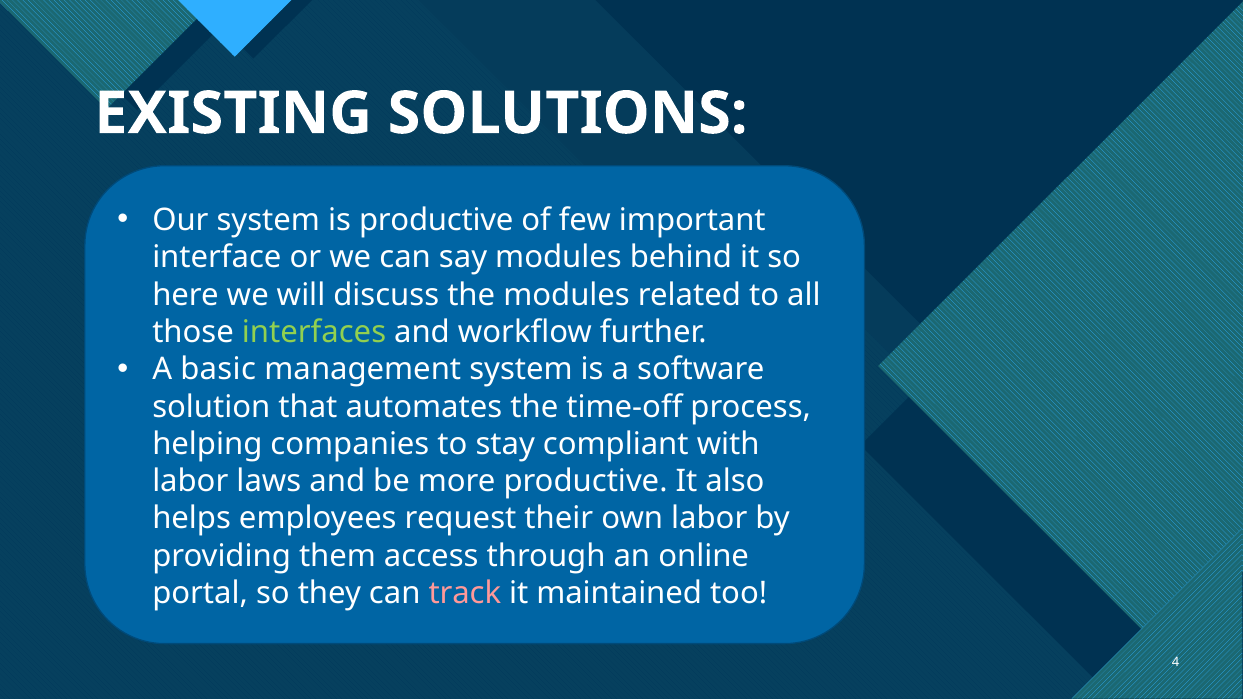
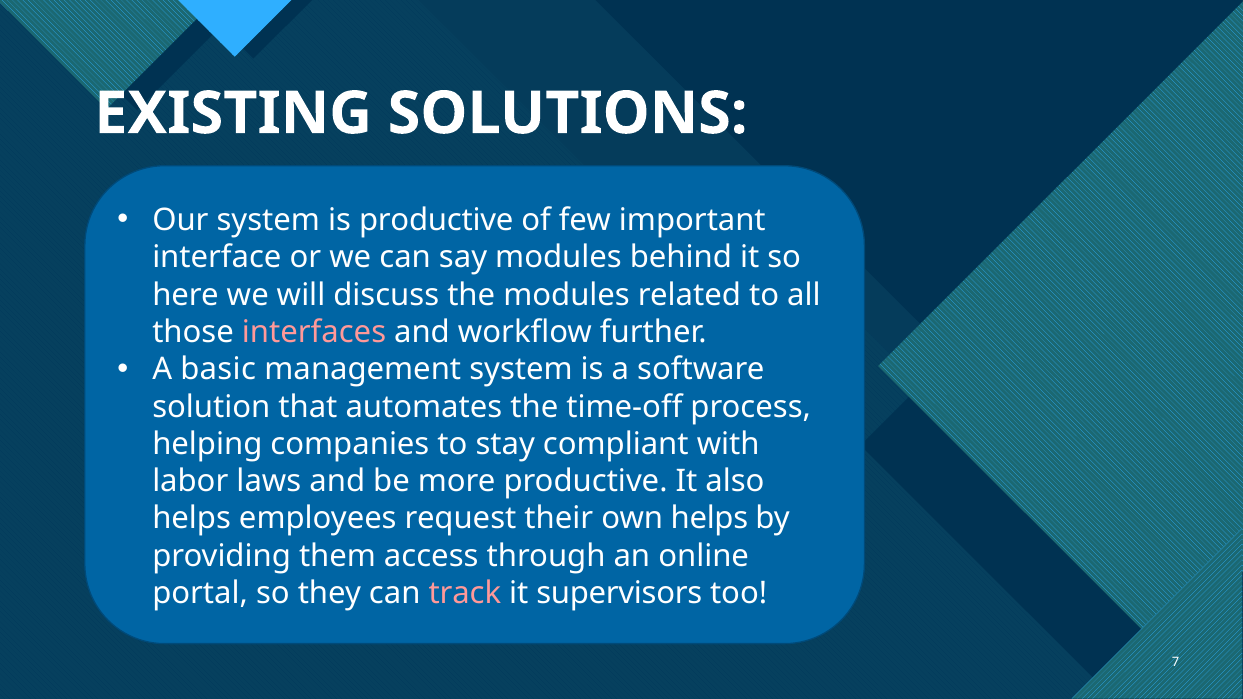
interfaces colour: light green -> pink (314, 332)
own labor: labor -> helps (709, 519)
maintained: maintained -> supervisors (619, 593)
4: 4 -> 7 (1176, 662)
